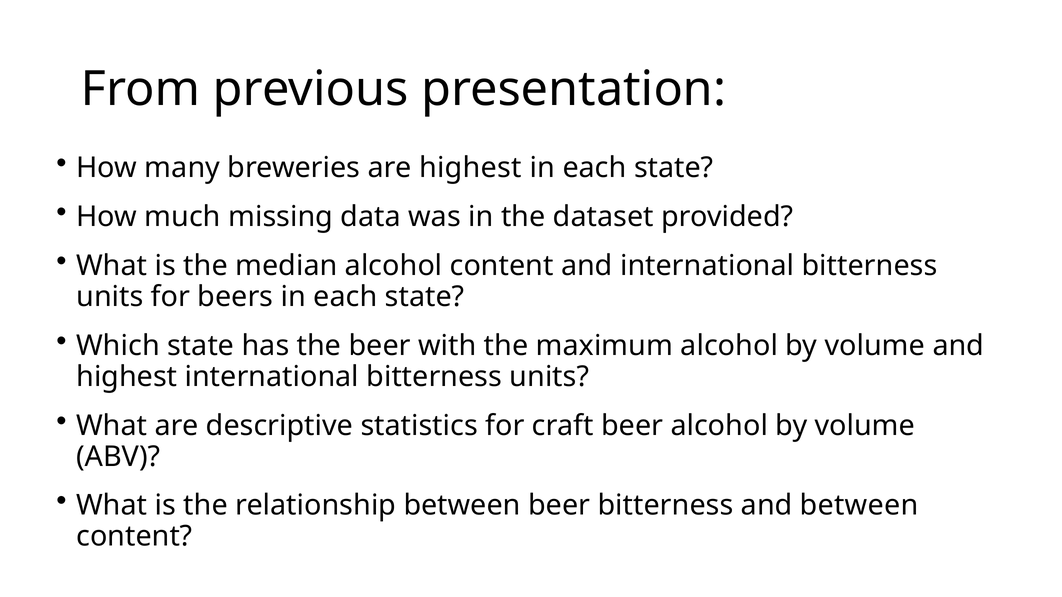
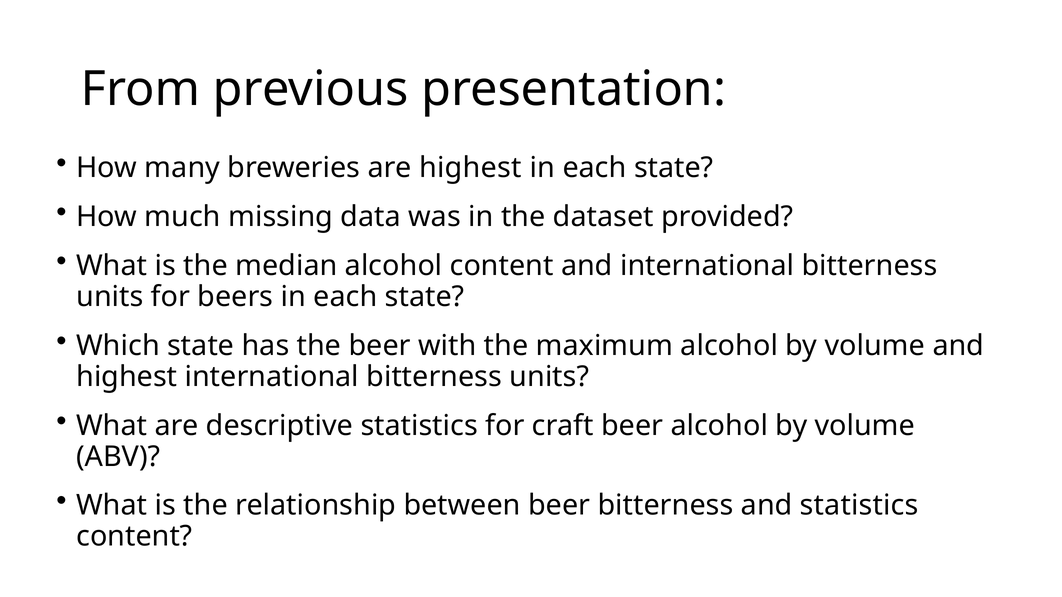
and between: between -> statistics (859, 506)
